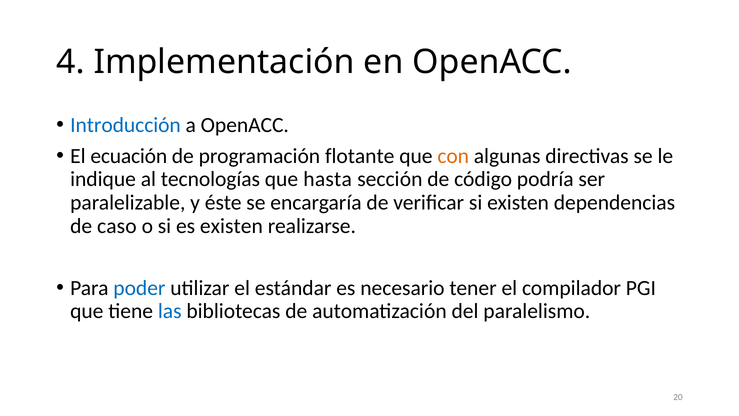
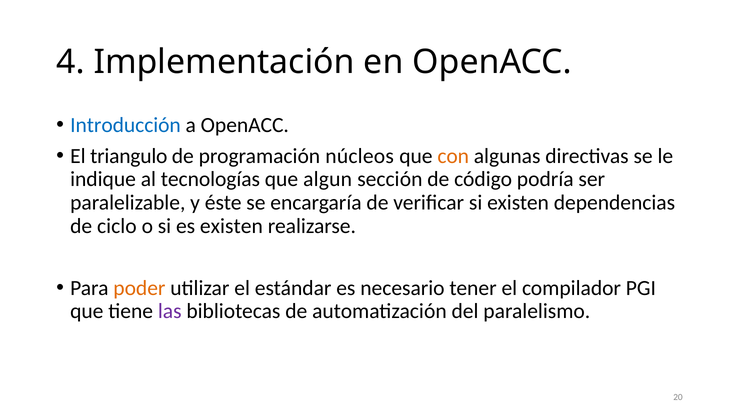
ecuación: ecuación -> triangulo (129, 156)
flotante: flotante -> núcleos (360, 156)
hasta: hasta -> algun (328, 179)
caso: caso -> ciclo (117, 226)
poder colour: blue -> orange (139, 288)
las colour: blue -> purple (170, 311)
